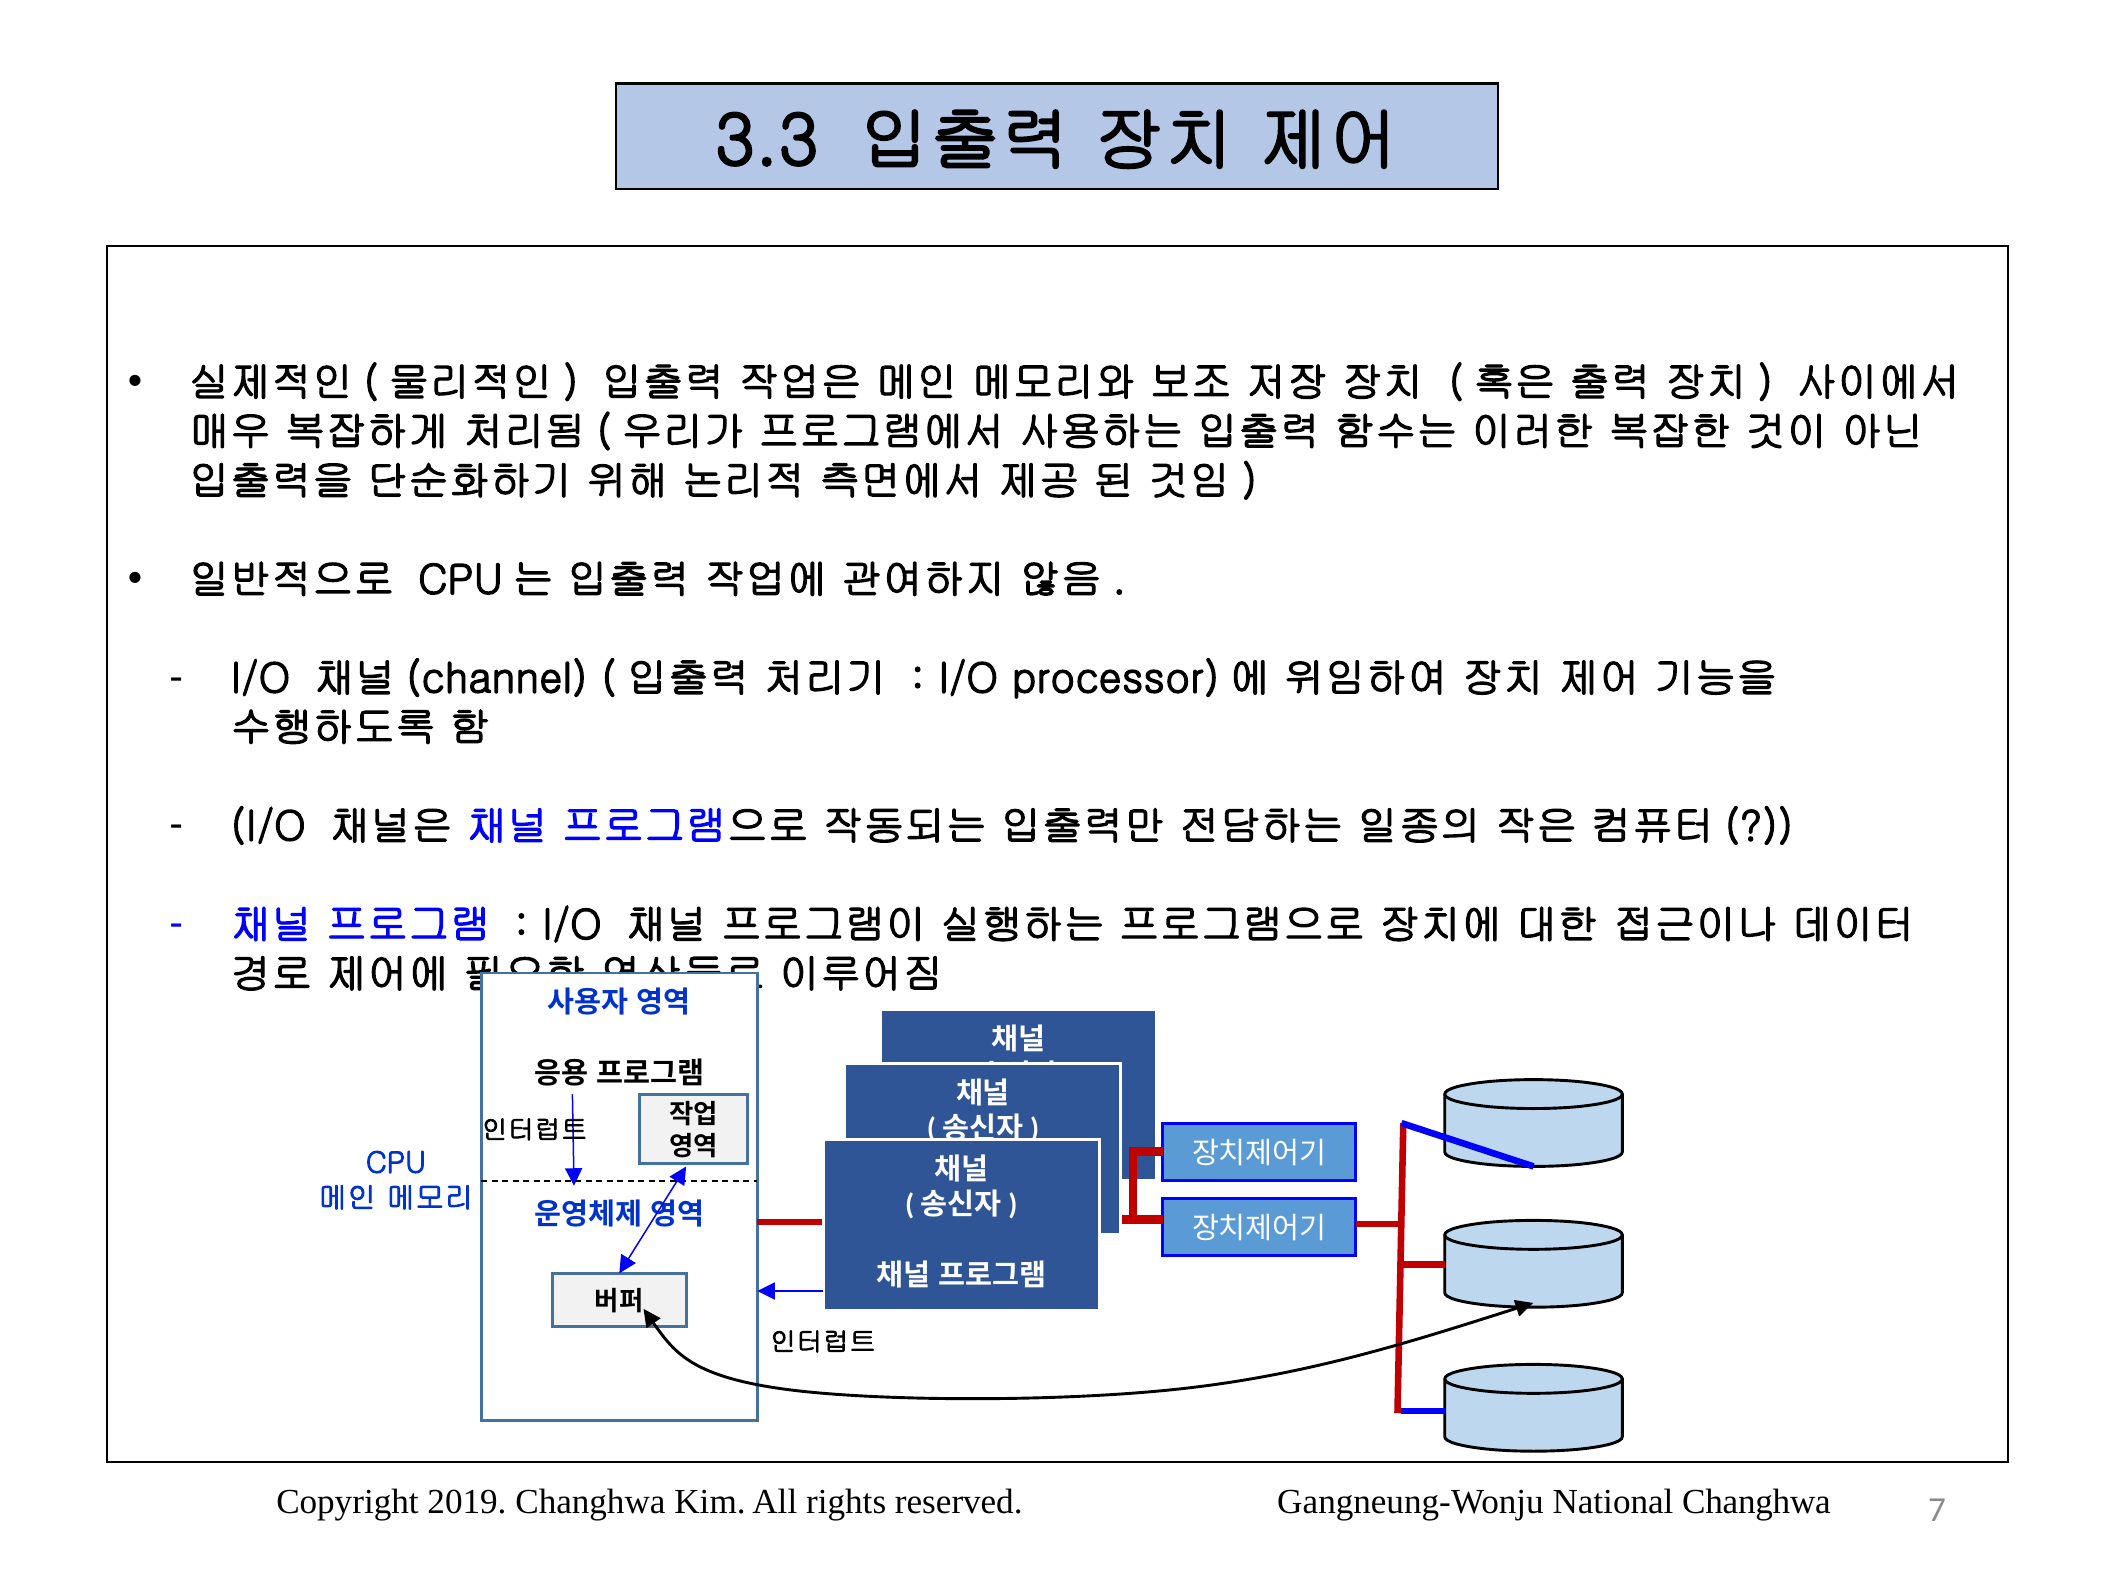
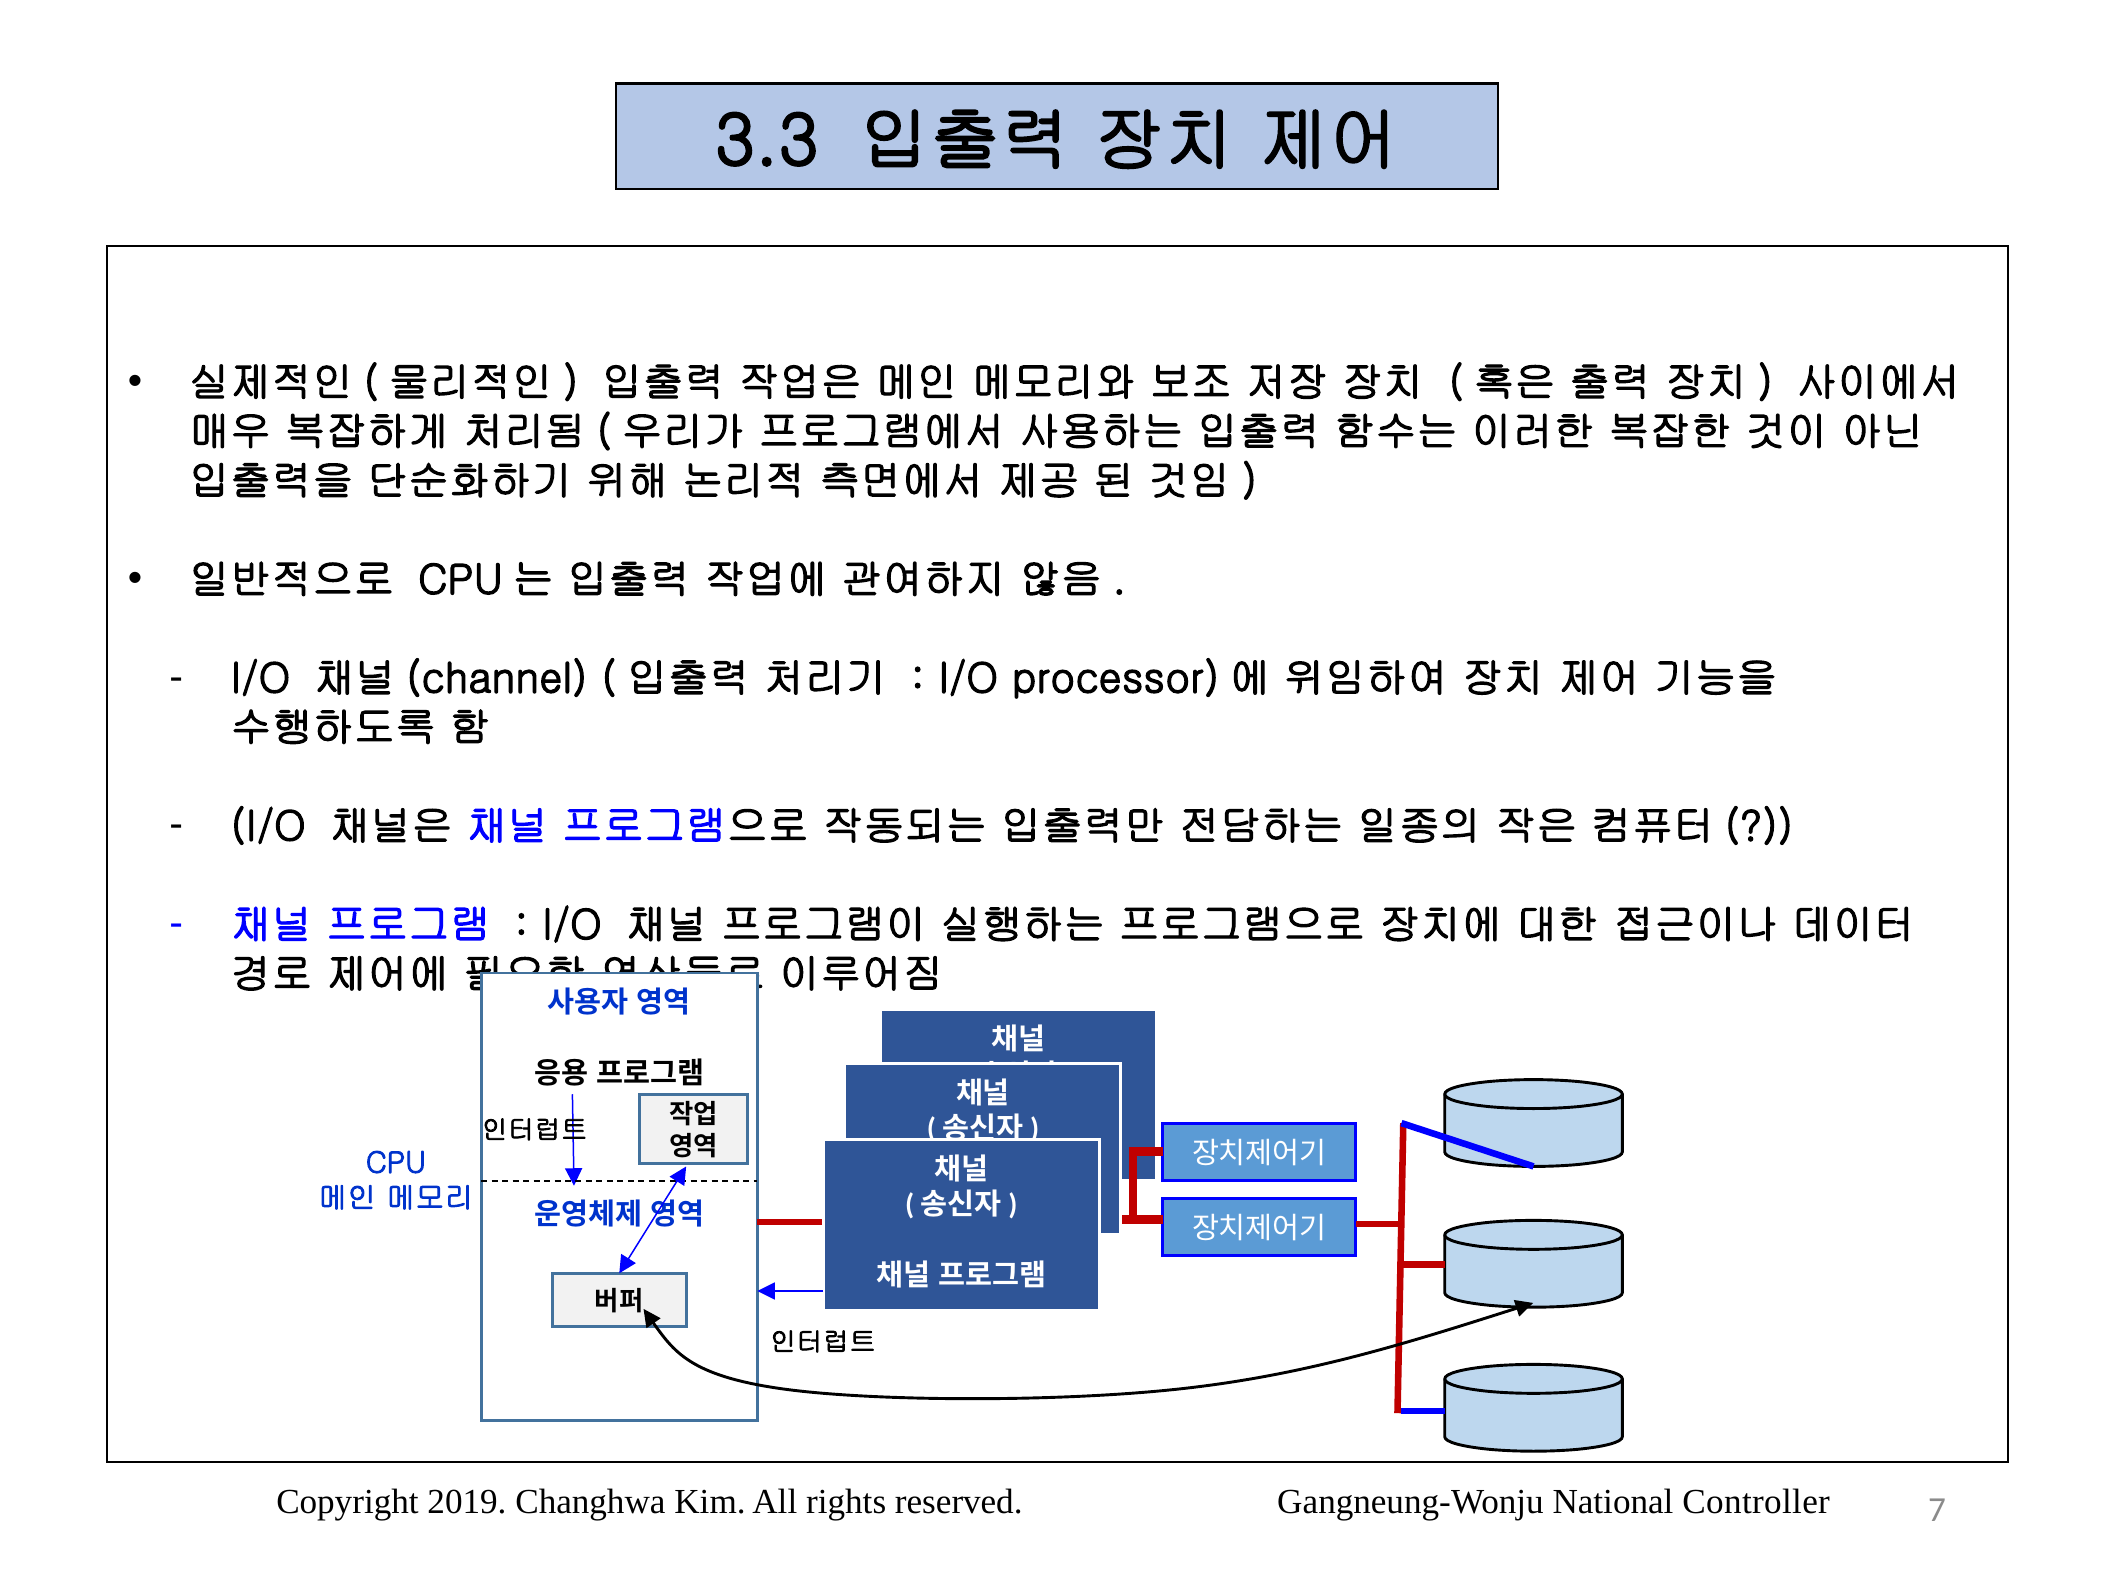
National Changhwa: Changhwa -> Controller (1756, 1502)
